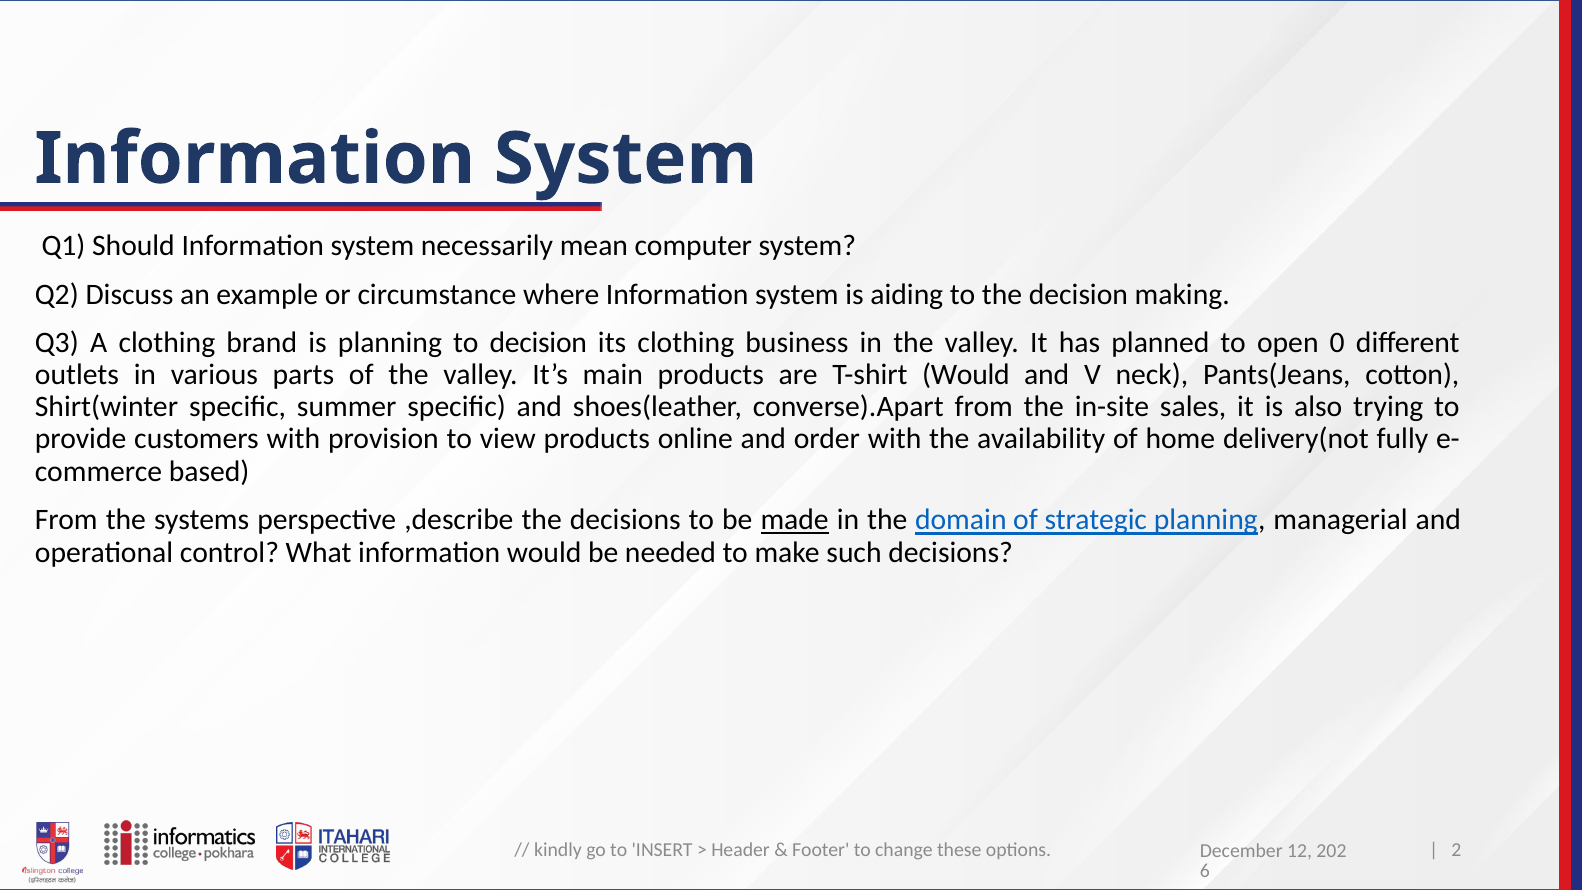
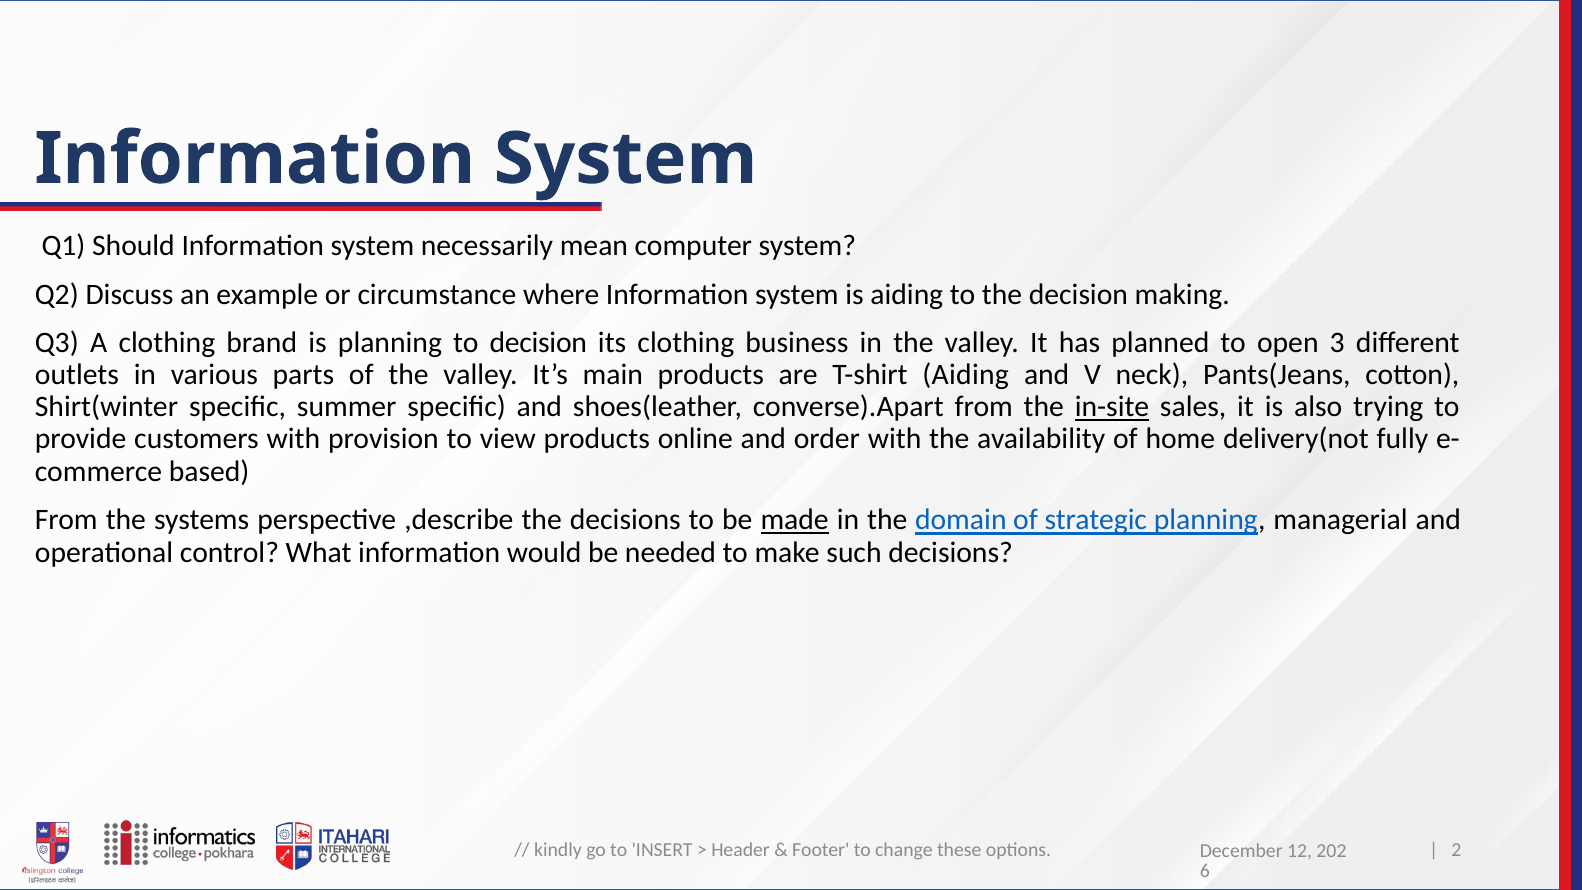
0: 0 -> 3 (1337, 343)
T-shirt Would: Would -> Aiding (966, 375)
in-site underline: none -> present (1112, 407)
